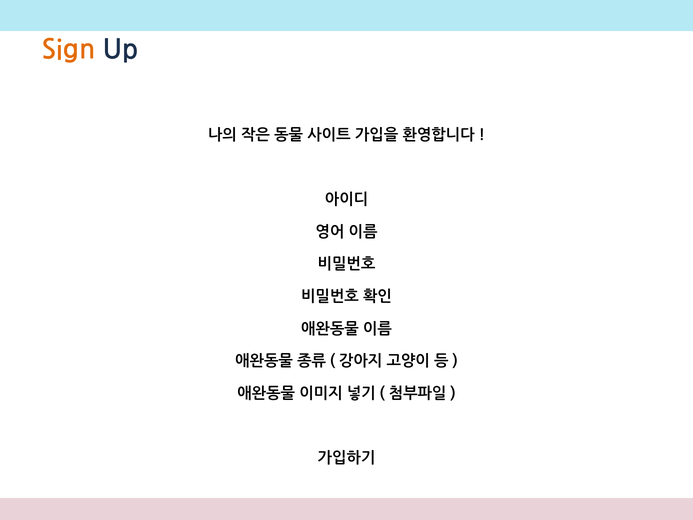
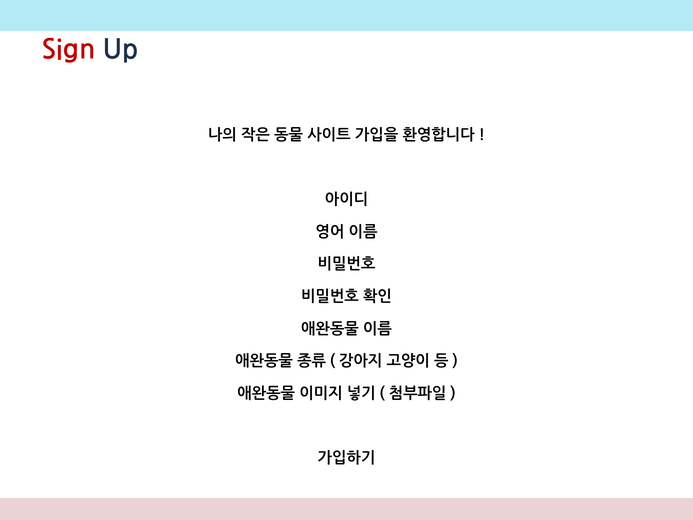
Sign colour: orange -> red (68, 50)
